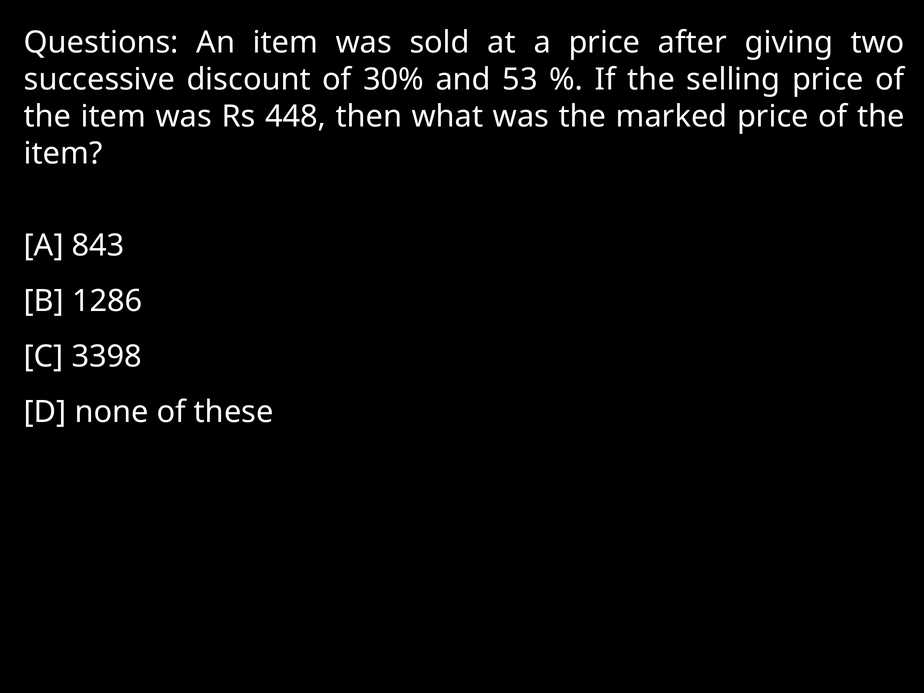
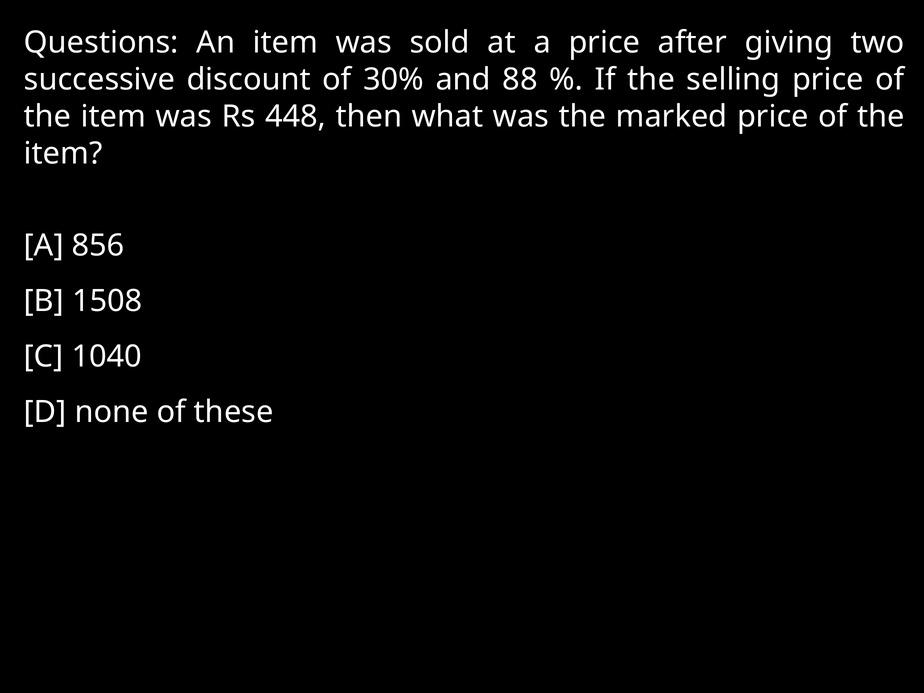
53: 53 -> 88 (520, 79)
843: 843 -> 856 (98, 246)
1286: 1286 -> 1508 (107, 301)
3398: 3398 -> 1040 (107, 357)
